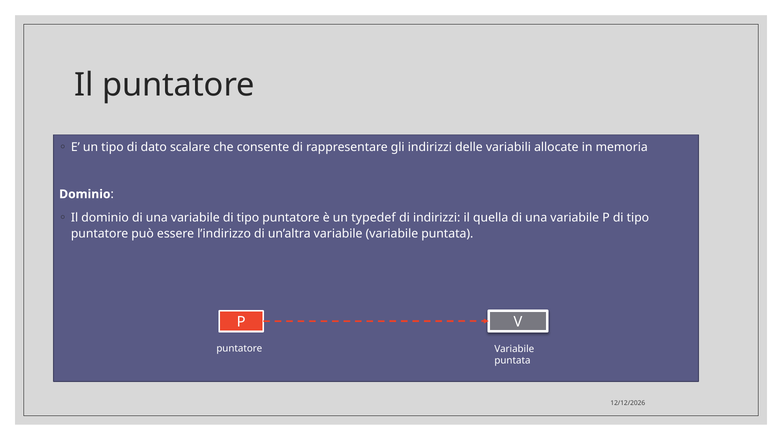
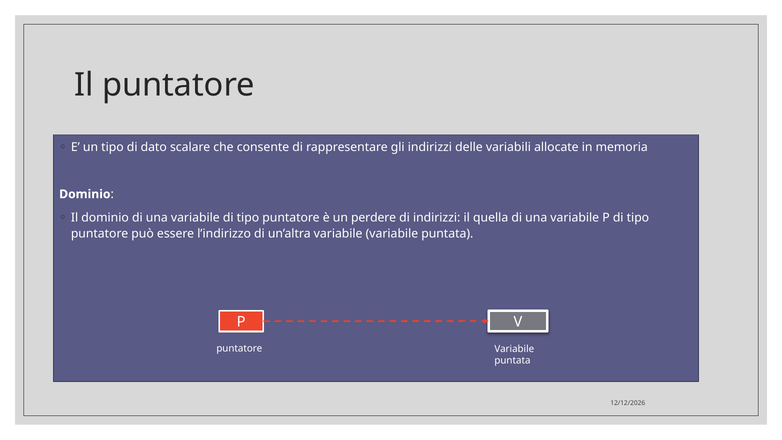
typedef: typedef -> perdere (374, 218)
